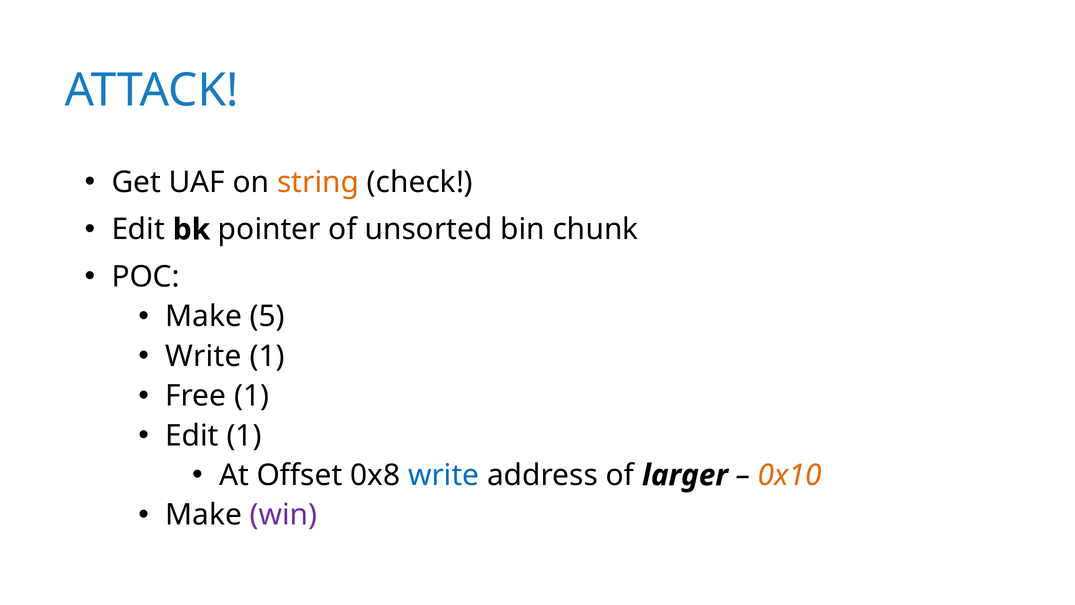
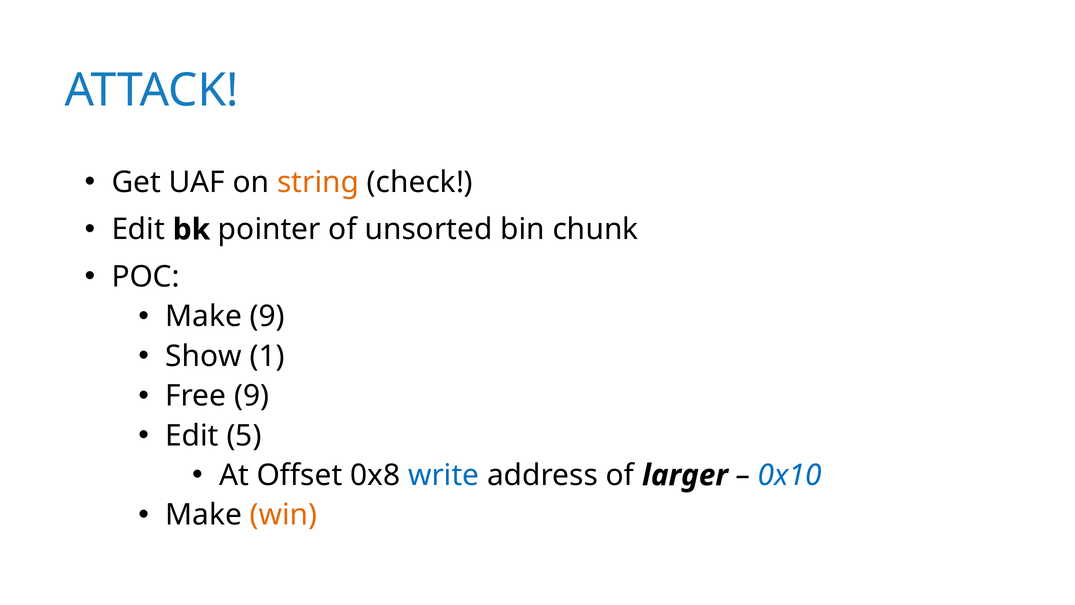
Make 5: 5 -> 9 (267, 316)
Write: Write -> Show (204, 356)
Free 1: 1 -> 9 (252, 396)
Edit 1: 1 -> 5 (244, 435)
0x10 colour: orange -> blue (790, 475)
win colour: purple -> orange (284, 515)
